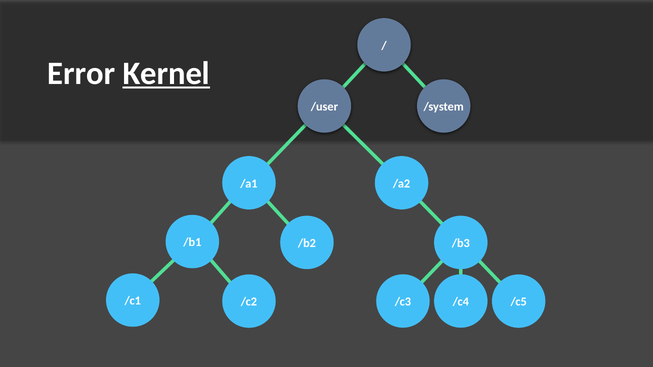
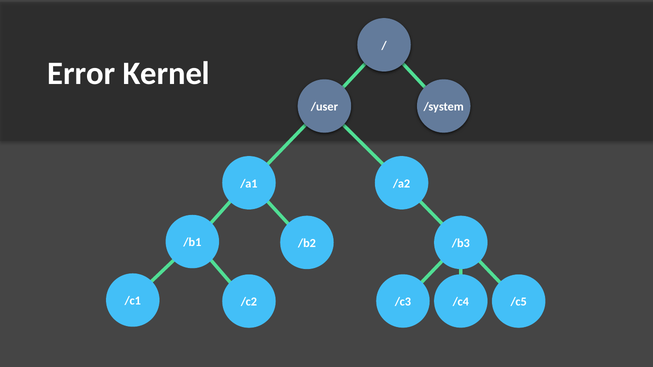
Kernel underline: present -> none (166, 74)
